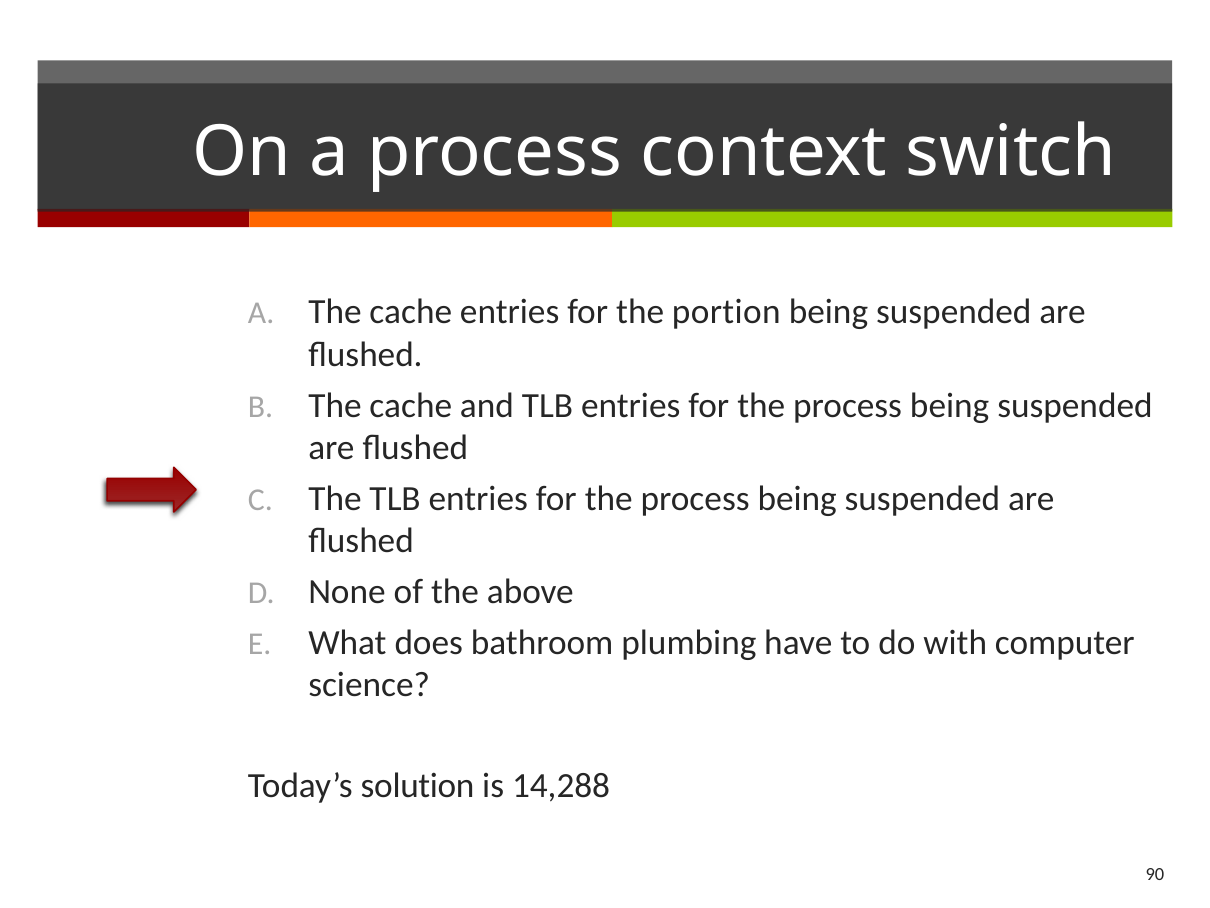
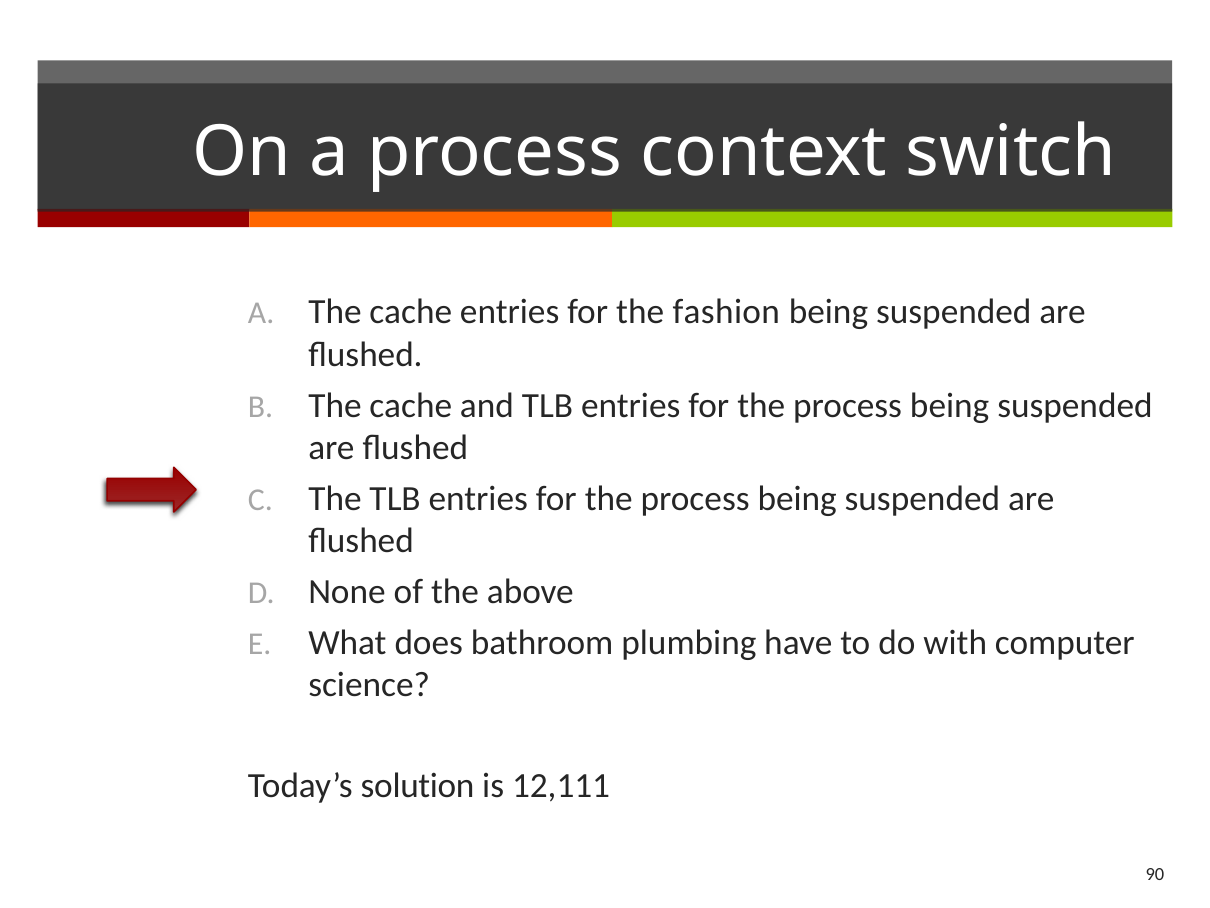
portion: portion -> fashion (726, 312)
14,288: 14,288 -> 12,111 (561, 786)
